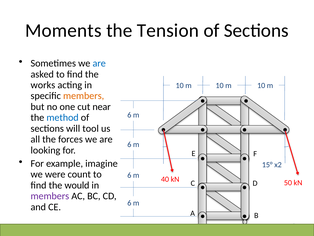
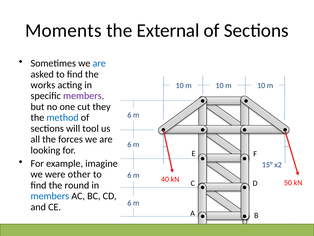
Tension: Tension -> External (168, 30)
members colour: orange -> purple (84, 96)
near: near -> they (102, 107)
count: count -> other (79, 174)
would: would -> round (77, 185)
members colour: purple -> blue (50, 196)
